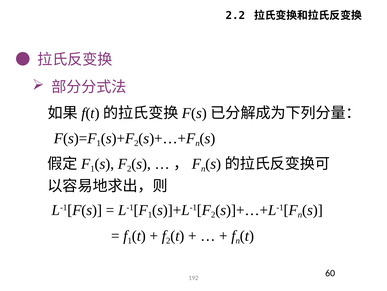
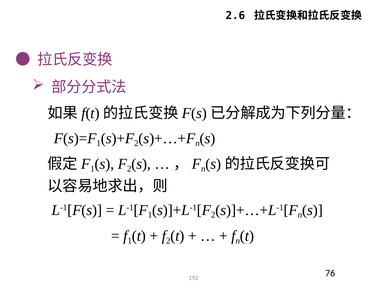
2.2: 2.2 -> 2.6 (235, 16)
60: 60 -> 76 (330, 272)
